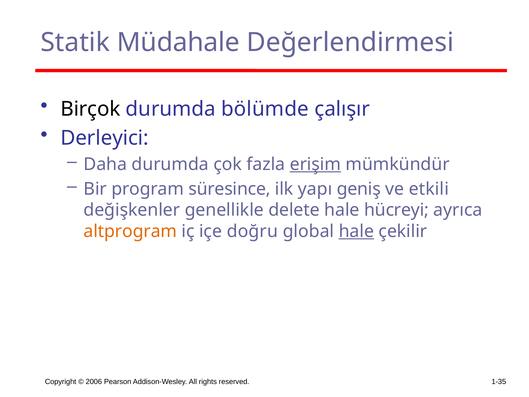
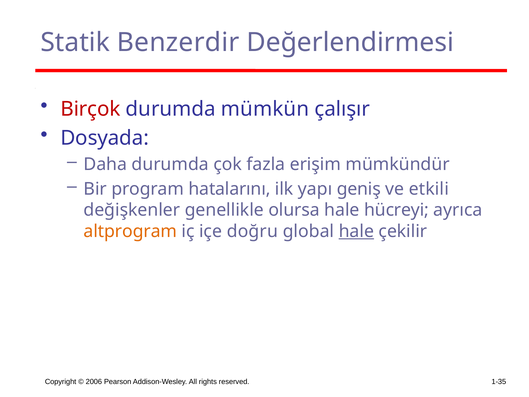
Müdahale: Müdahale -> Benzerdir (178, 42)
Birçok colour: black -> red (90, 109)
bölümde: bölümde -> mümkün (265, 109)
Derleyici: Derleyici -> Dosyada (105, 138)
erişim underline: present -> none (315, 164)
süresince: süresince -> hatalarını (230, 189)
delete: delete -> olursa (294, 210)
